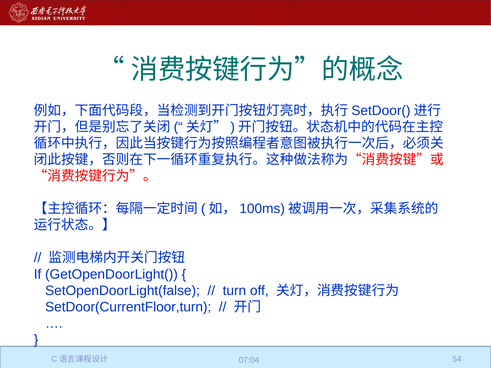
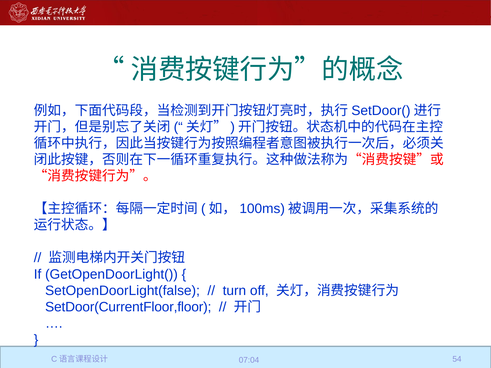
SetDoor(CurrentFloor,turn: SetDoor(CurrentFloor,turn -> SetDoor(CurrentFloor,floor (128, 307)
